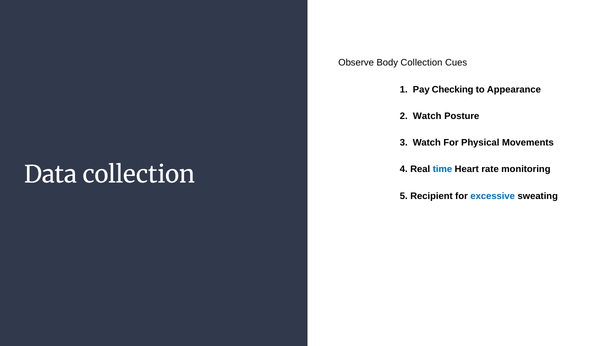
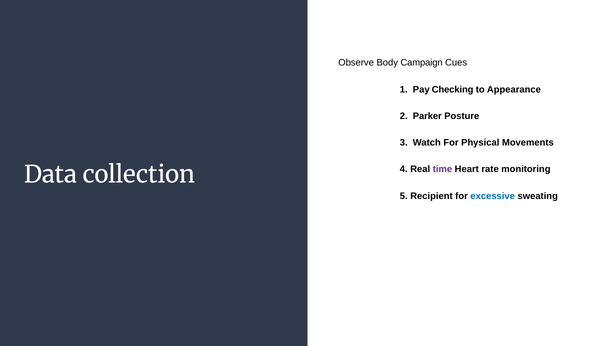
Body Collection: Collection -> Campaign (422, 63)
2 Watch: Watch -> Parker (427, 116)
time colour: blue -> purple (442, 169)
